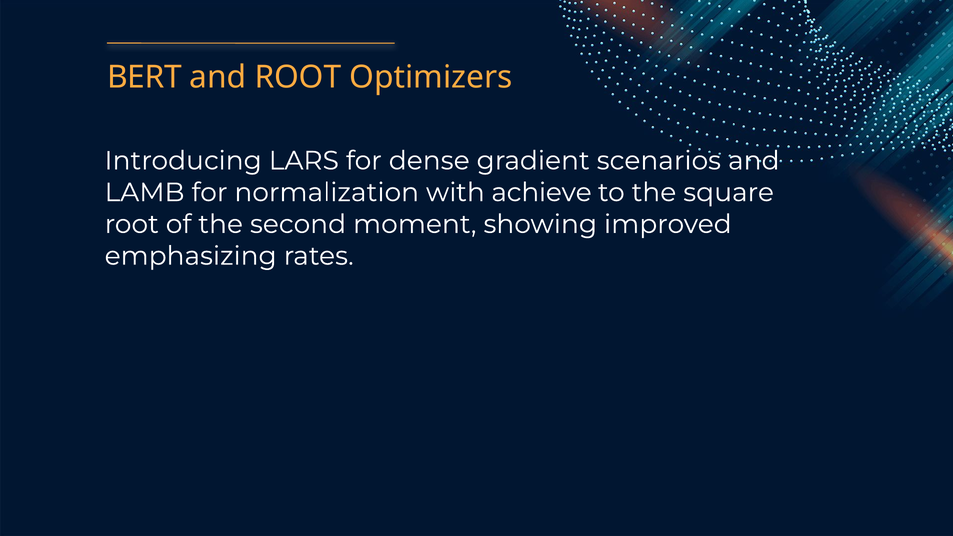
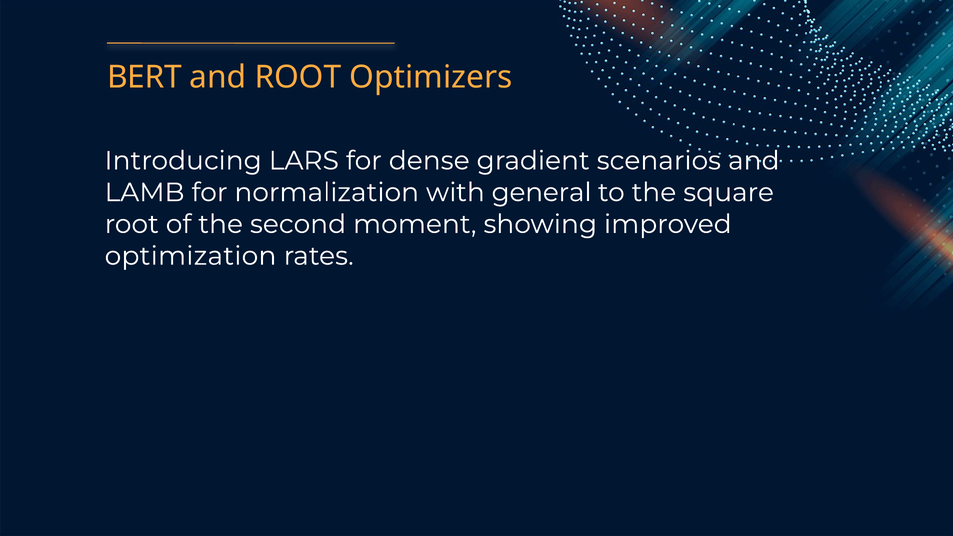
achieve: achieve -> general (541, 192)
emphasizing: emphasizing -> optimization (191, 256)
